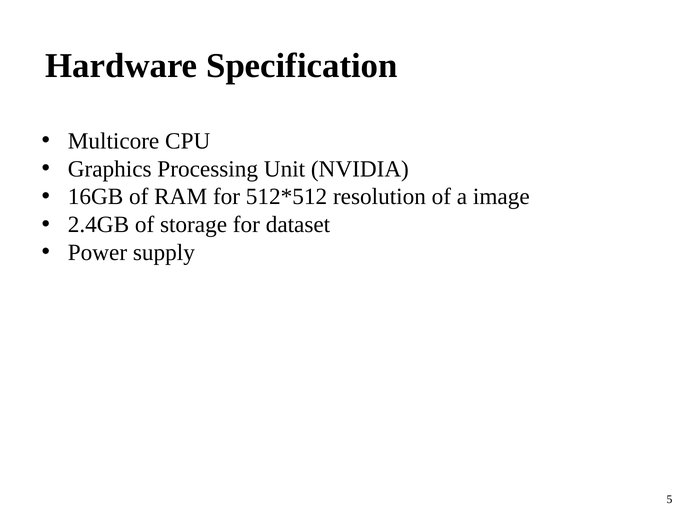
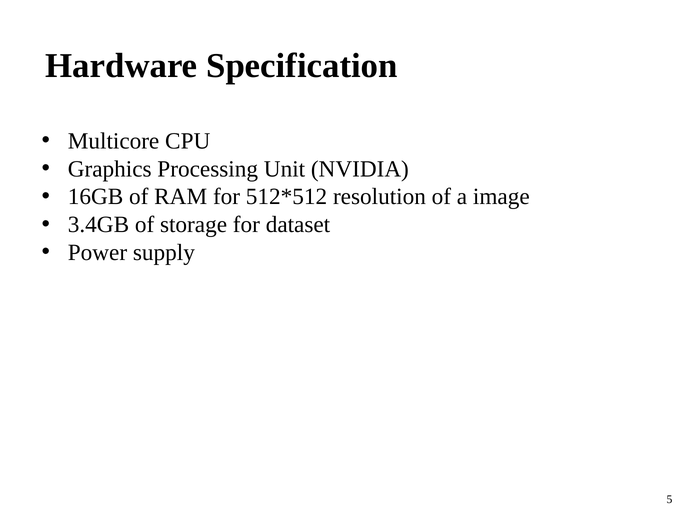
2.4GB: 2.4GB -> 3.4GB (98, 225)
